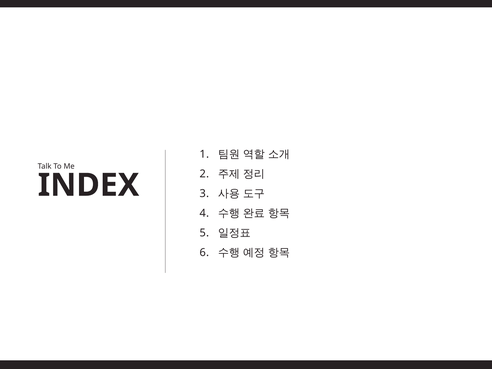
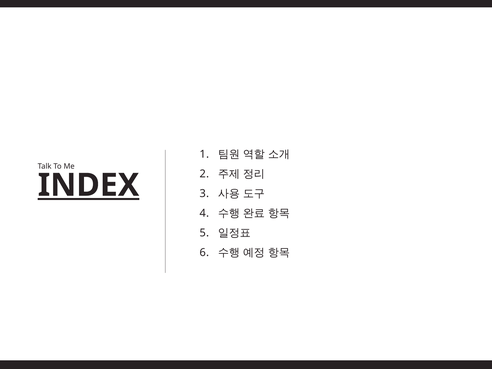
INDEX underline: none -> present (89, 185)
